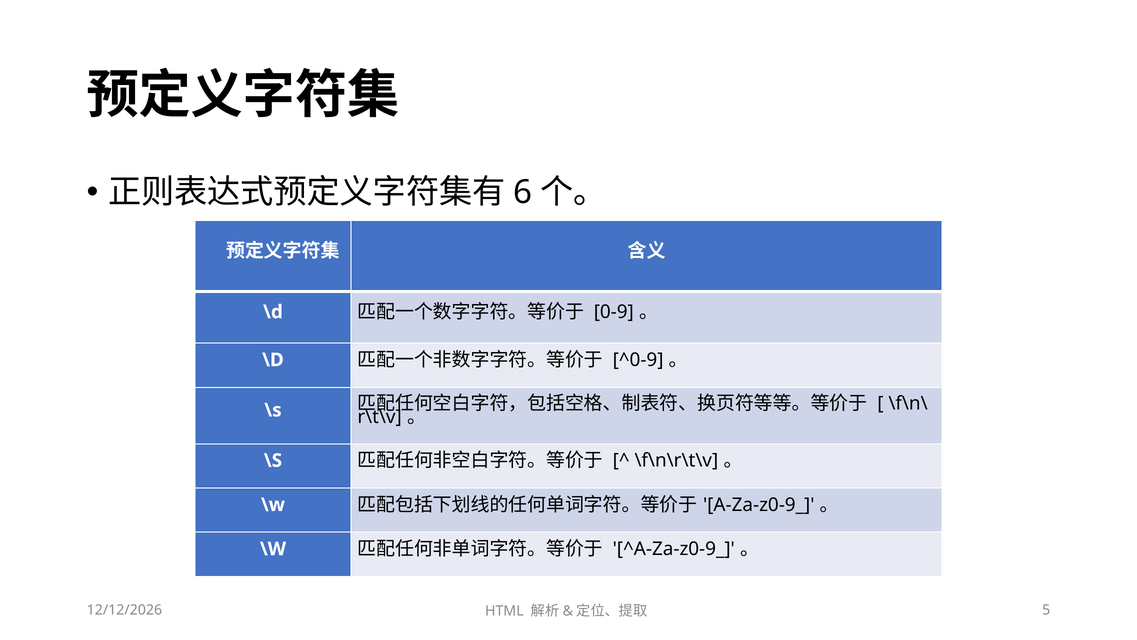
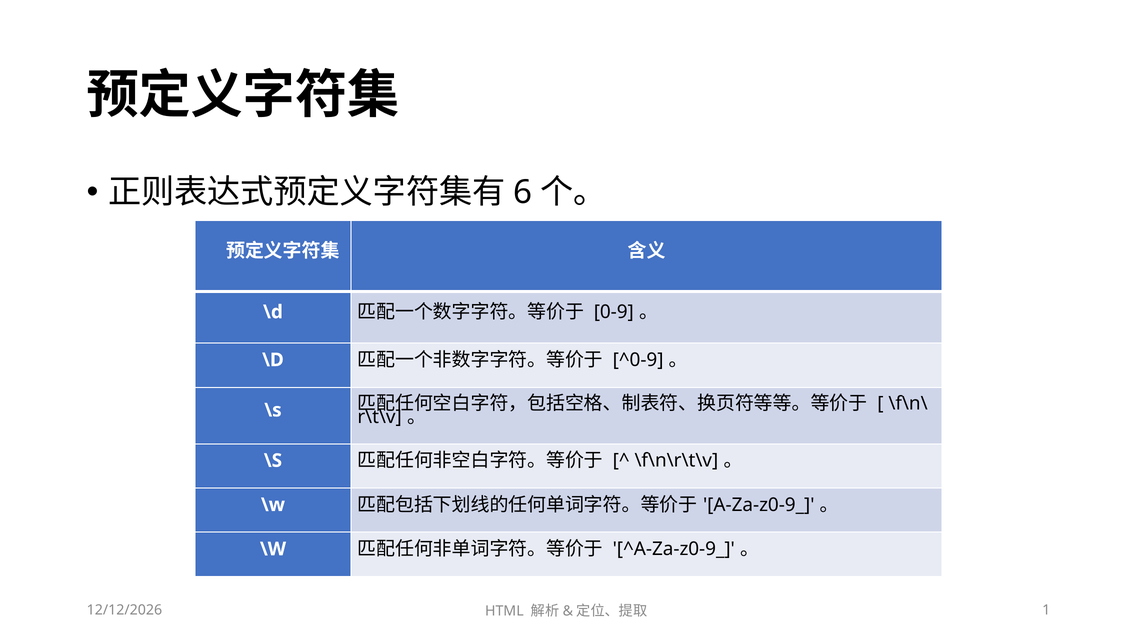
5: 5 -> 1 (1046, 610)
